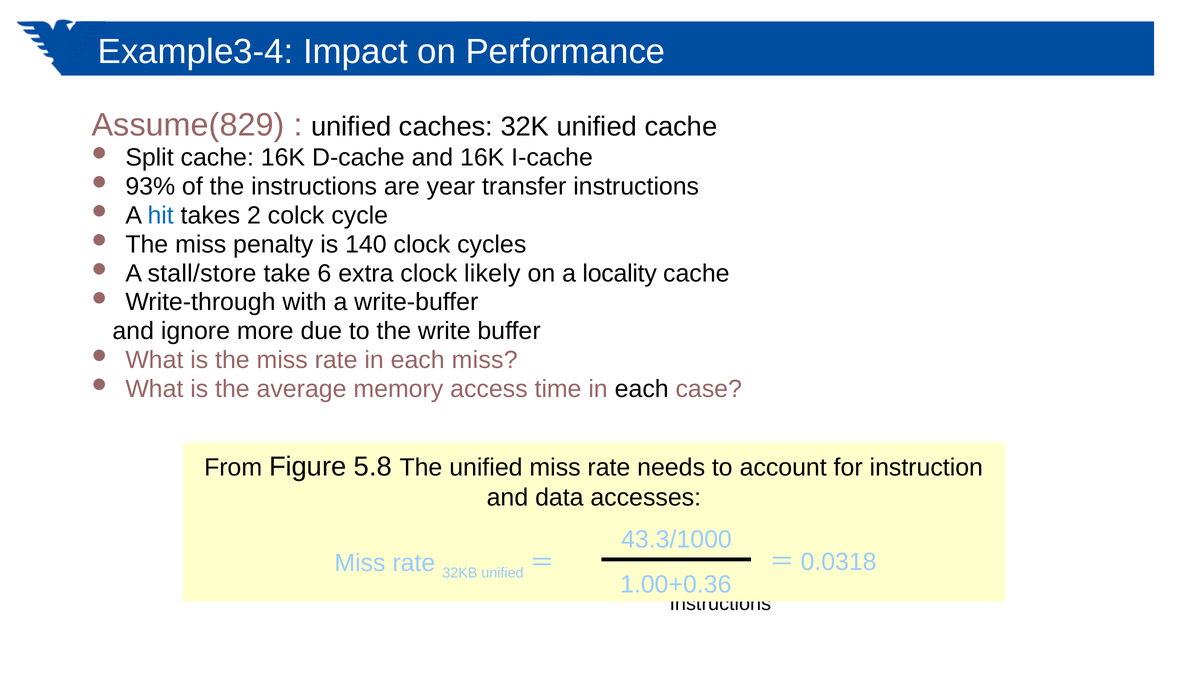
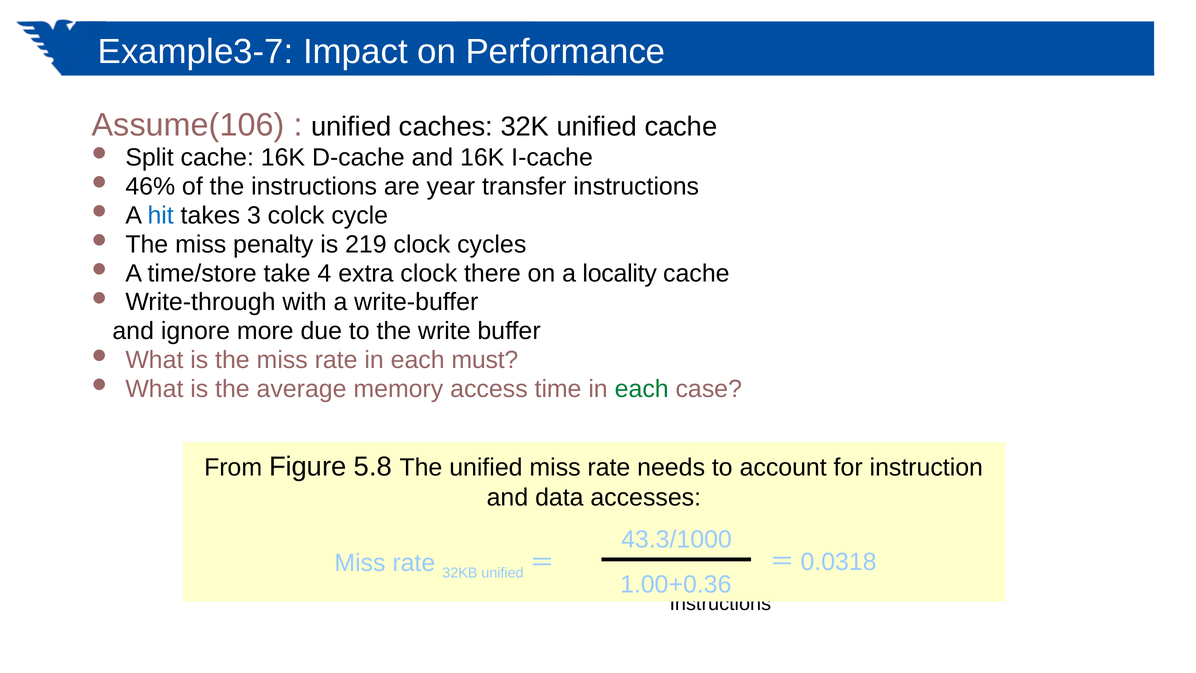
Example3-4: Example3-4 -> Example3-7 (196, 52)
Assume(829: Assume(829 -> Assume(106 (188, 125)
93%: 93% -> 46% (150, 186)
2: 2 -> 3 (254, 215)
140: 140 -> 219 (366, 244)
stall/store: stall/store -> time/store (202, 273)
6: 6 -> 4 (324, 273)
likely: likely -> there (492, 273)
each miss: miss -> must (485, 360)
each colour: black -> green (642, 389)
